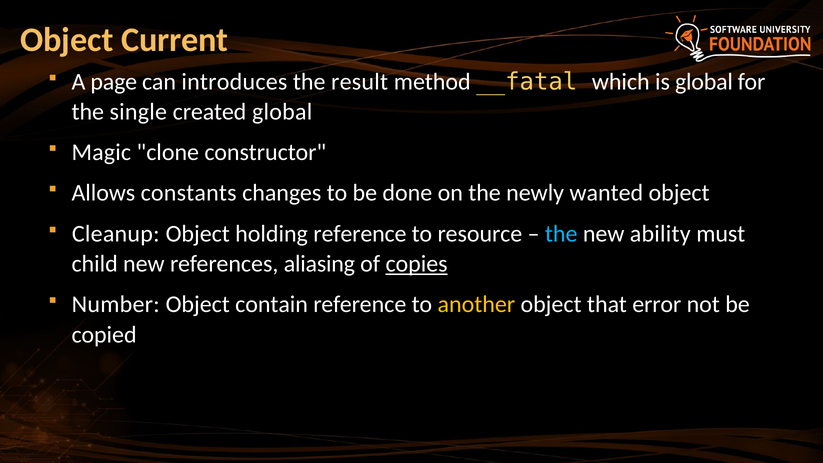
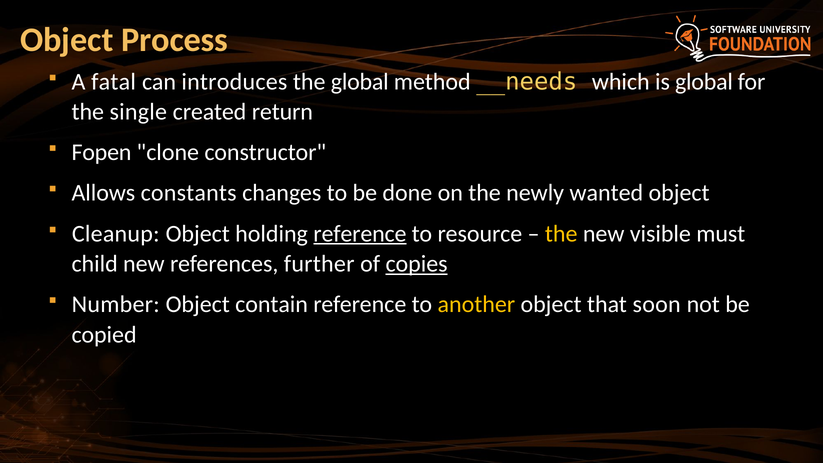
Current: Current -> Process (175, 40)
page: page -> fatal (114, 82)
the result: result -> global (360, 82)
__fatal: __fatal -> __needs (527, 82)
created global: global -> return (282, 112)
Magic: Magic -> Fopen (101, 153)
reference underline: none -> present (360, 234)
the colour: light blue -> yellow (561, 234)
ability: ability -> visible (660, 234)
aliasing: aliasing -> further (319, 264)
error: error -> soon (657, 304)
